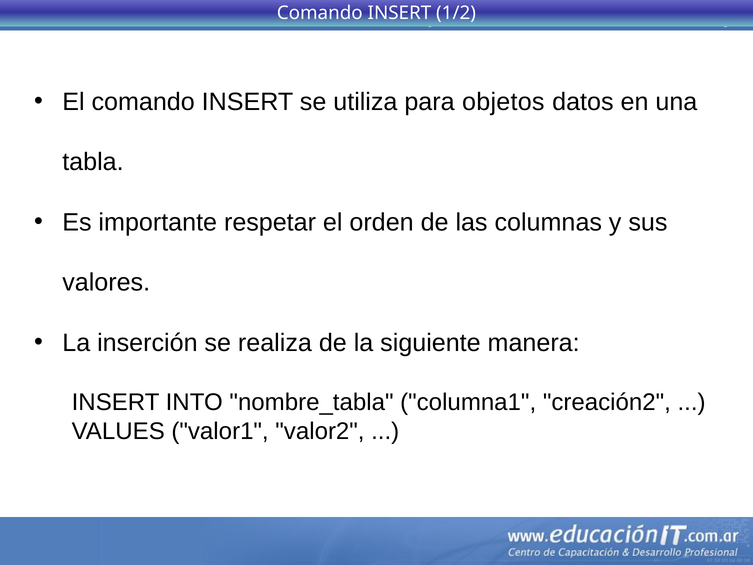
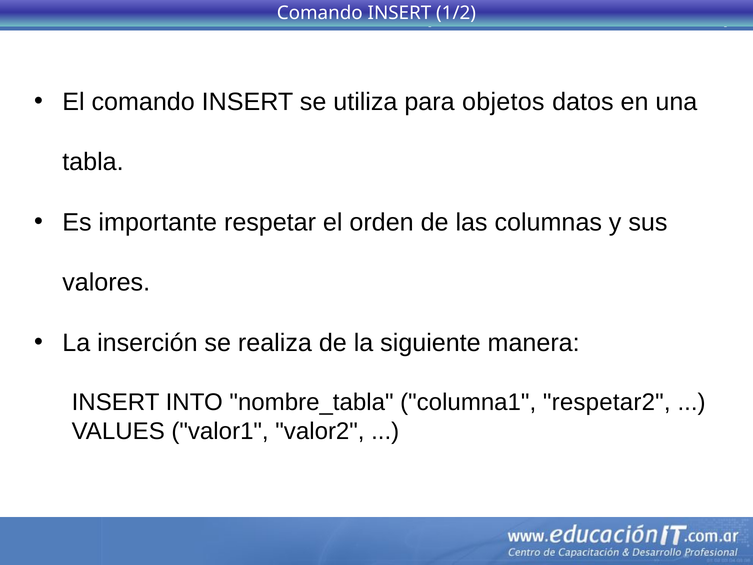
creación2: creación2 -> respetar2 (607, 402)
